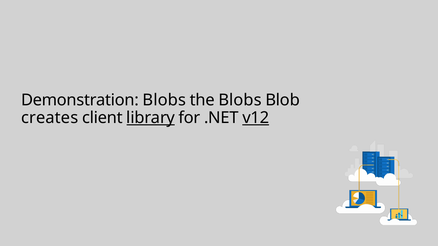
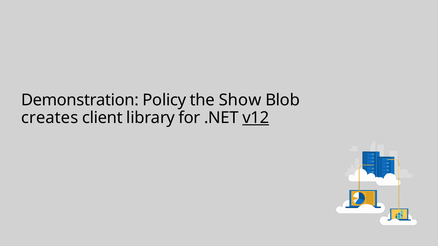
Demonstration Blobs: Blobs -> Policy (164, 100)
the Blobs: Blobs -> Show (240, 100)
library underline: present -> none (151, 118)
